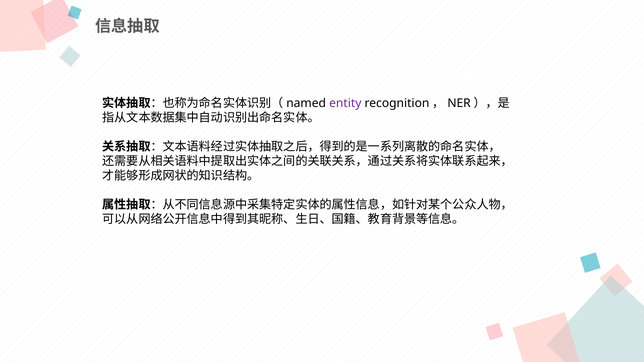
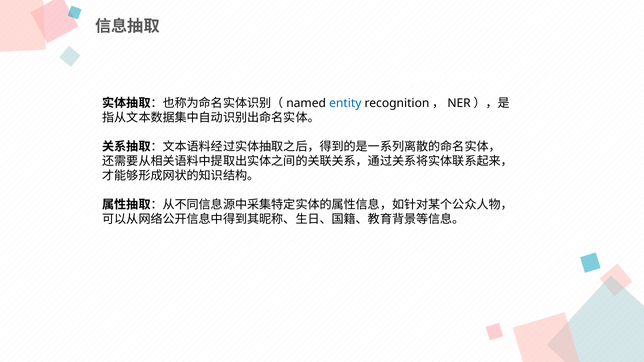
entity colour: purple -> blue (345, 104)
